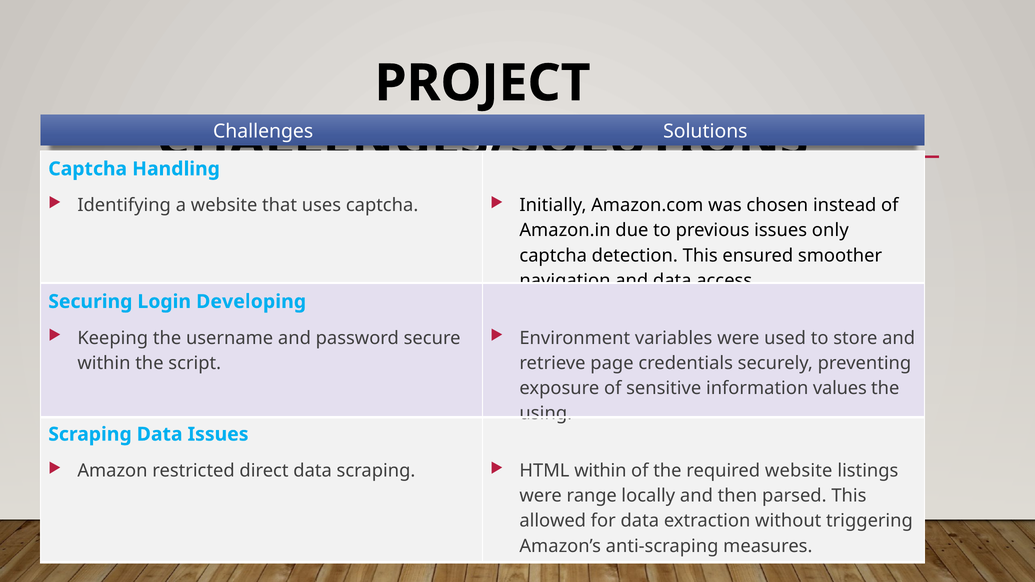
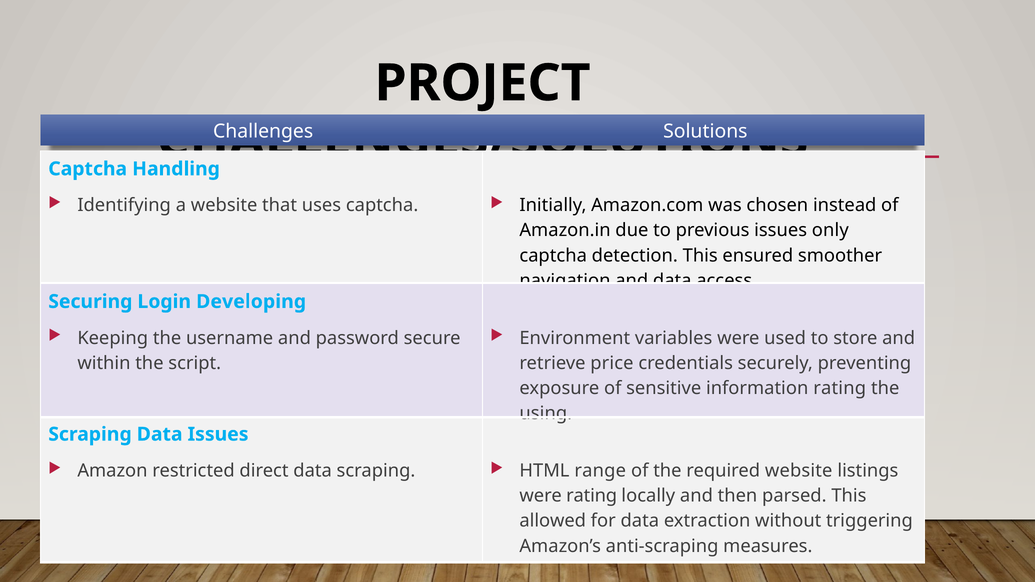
page: page -> price (612, 363)
information values: values -> rating (840, 388)
HTML within: within -> range (600, 471)
were range: range -> rating (592, 496)
